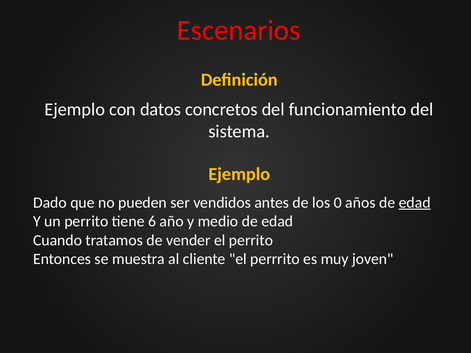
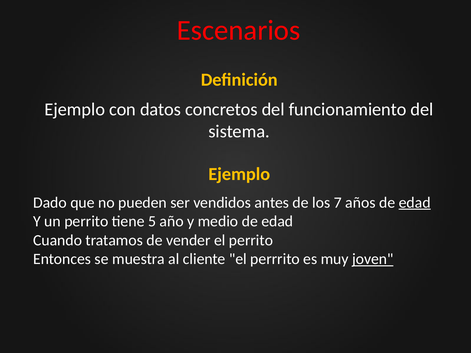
0: 0 -> 7 (338, 203)
6: 6 -> 5 (152, 221)
joven underline: none -> present (373, 259)
